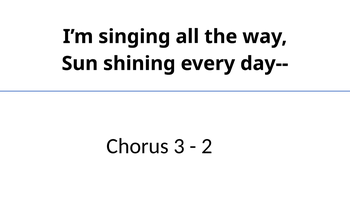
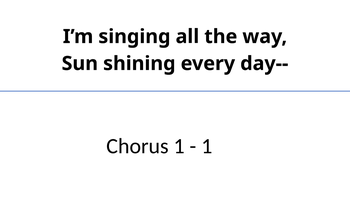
Chorus 3: 3 -> 1 (179, 146)
2: 2 -> 1 (207, 146)
